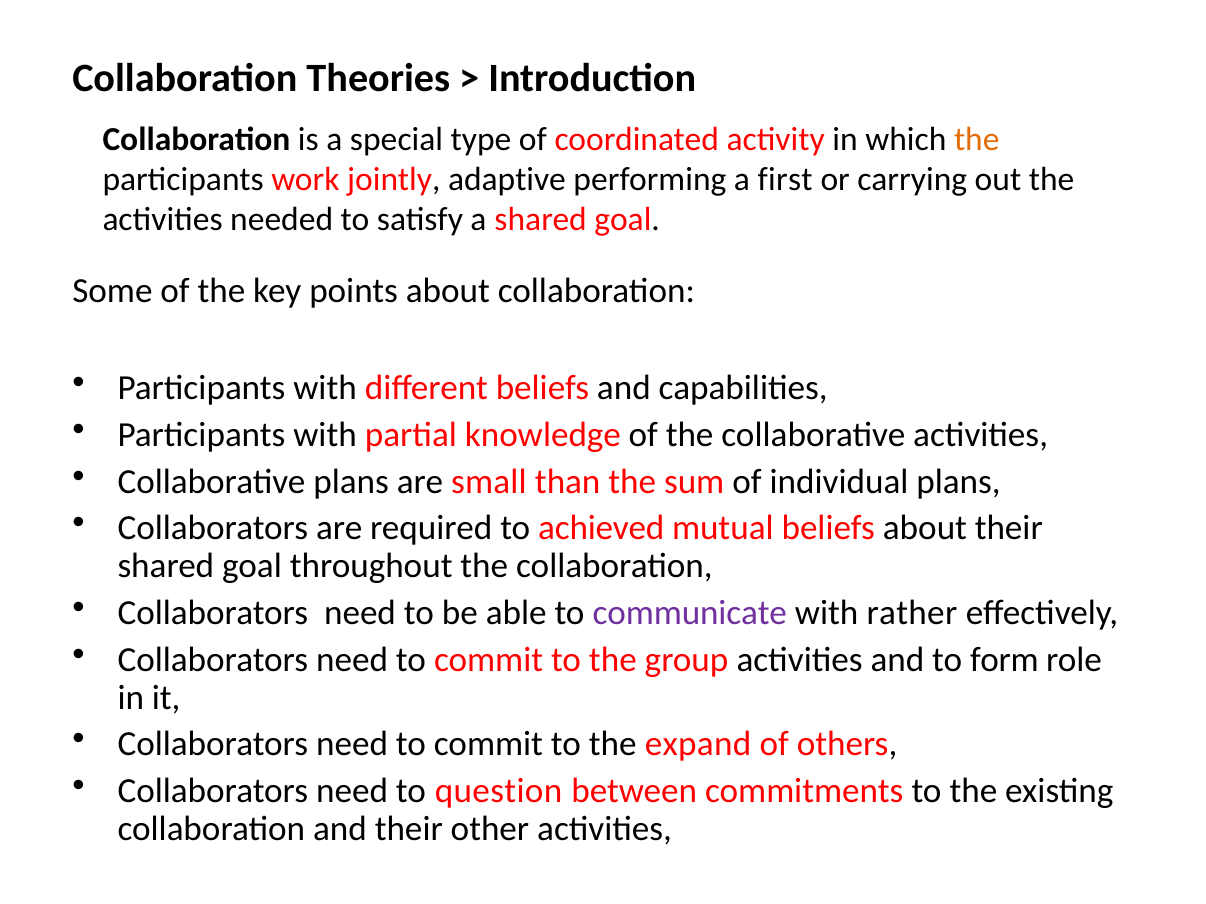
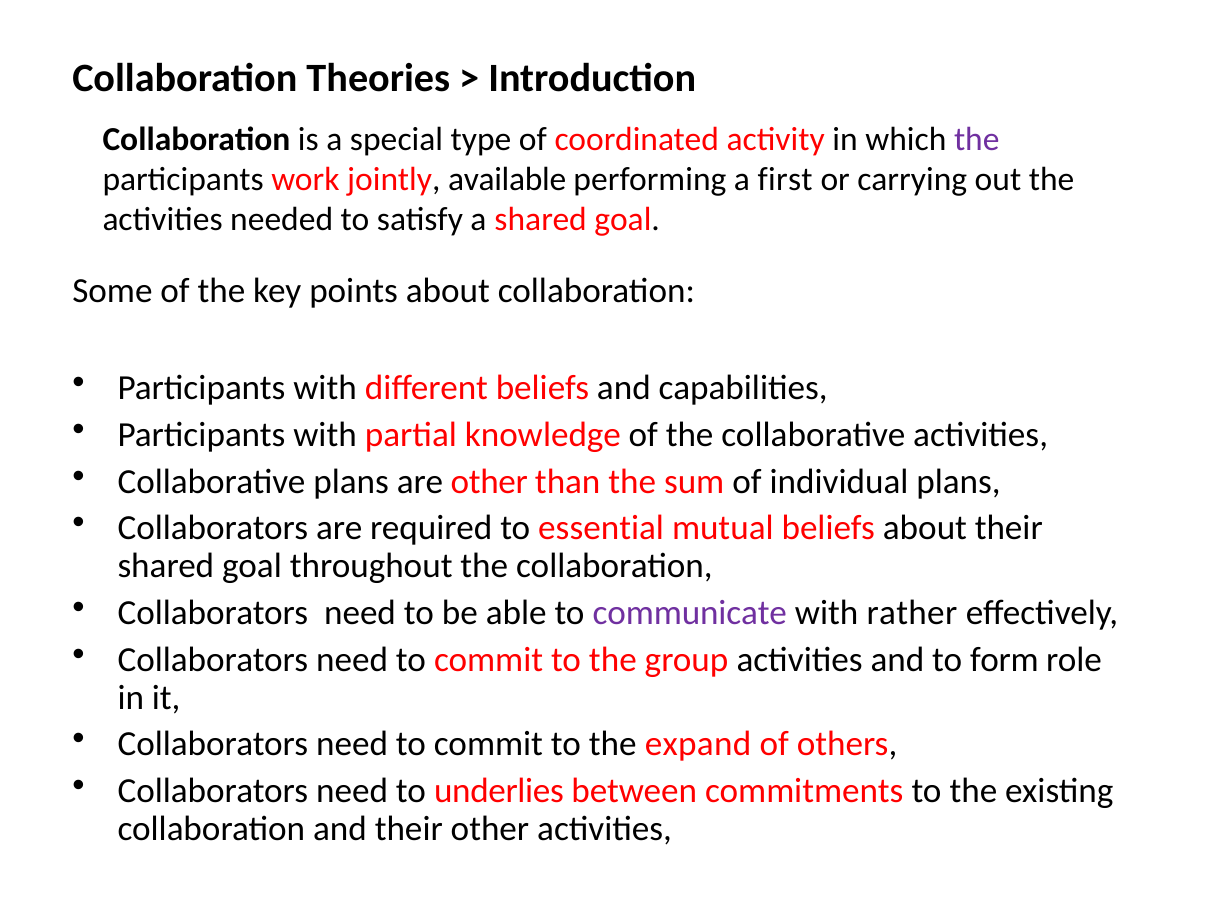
the colour: orange -> purple (977, 139)
adaptive: adaptive -> available (507, 180)
are small: small -> other (489, 482)
achieved: achieved -> essential (601, 529)
question: question -> underlies (499, 792)
